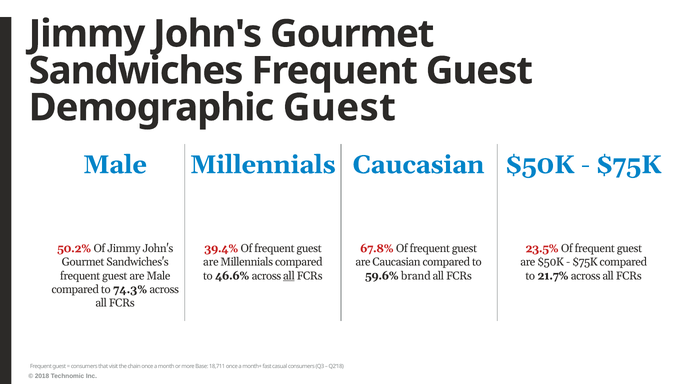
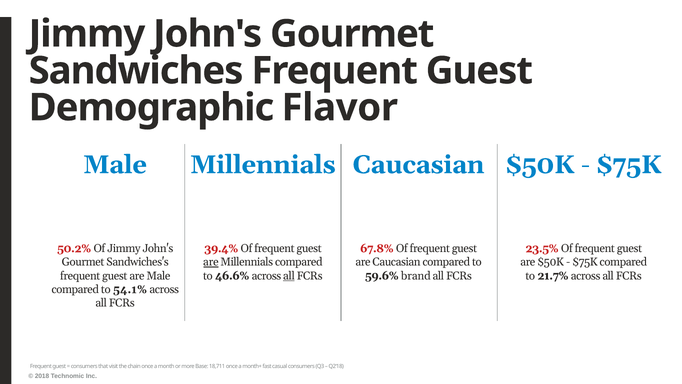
Demographic Guest: Guest -> Flavor (340, 108)
are underline: none -> present (211, 262)
74.3%: 74.3% -> 54.1% (130, 289)
